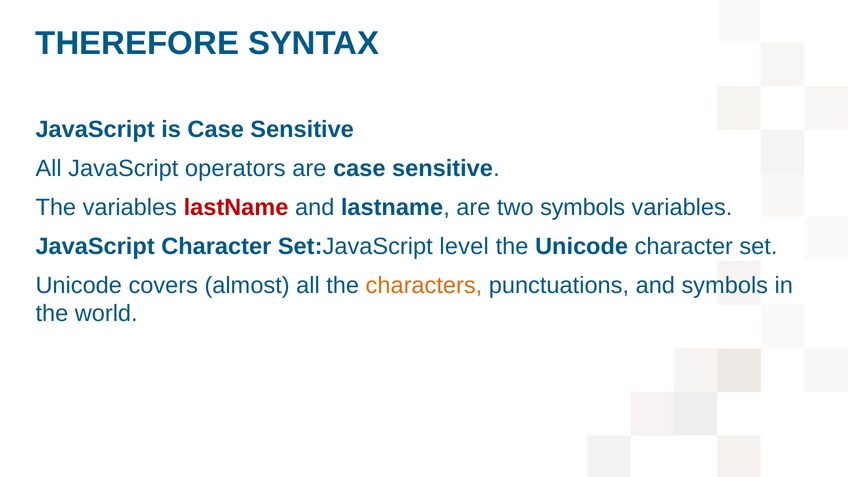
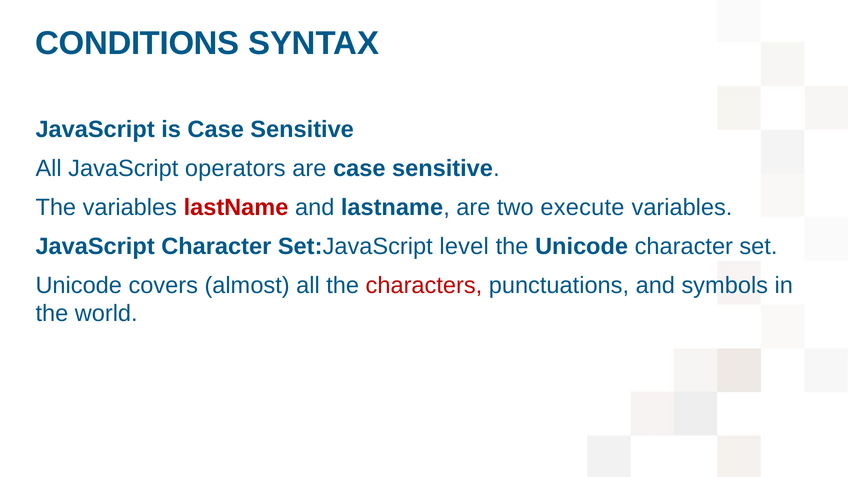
THEREFORE: THEREFORE -> CONDITIONS (137, 43)
two symbols: symbols -> execute (582, 207)
characters colour: orange -> red (424, 285)
